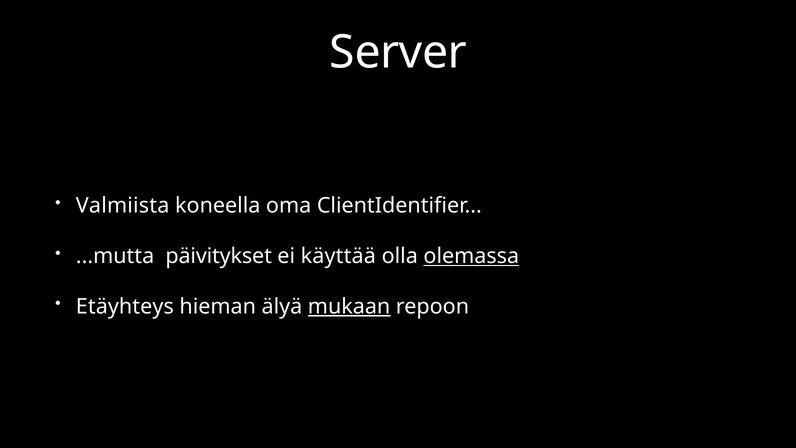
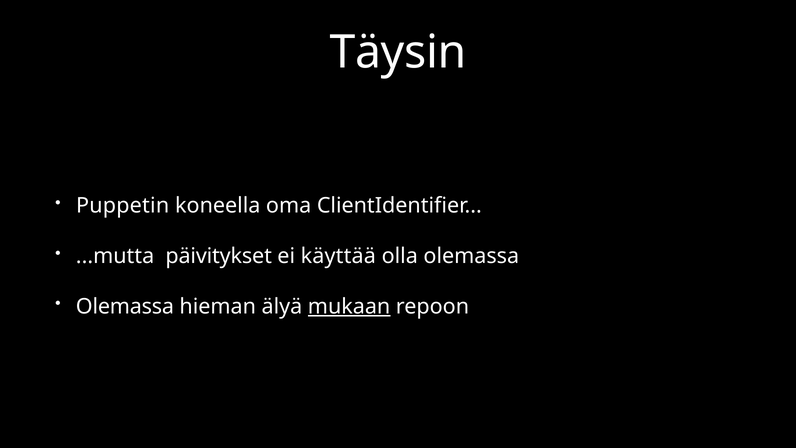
Server: Server -> Täysin (398, 52)
Valmiista: Valmiista -> Puppetin (123, 206)
olemassa underline: present -> none (471, 256)
Etäyhteys: Etäyhteys -> Olemassa (125, 306)
